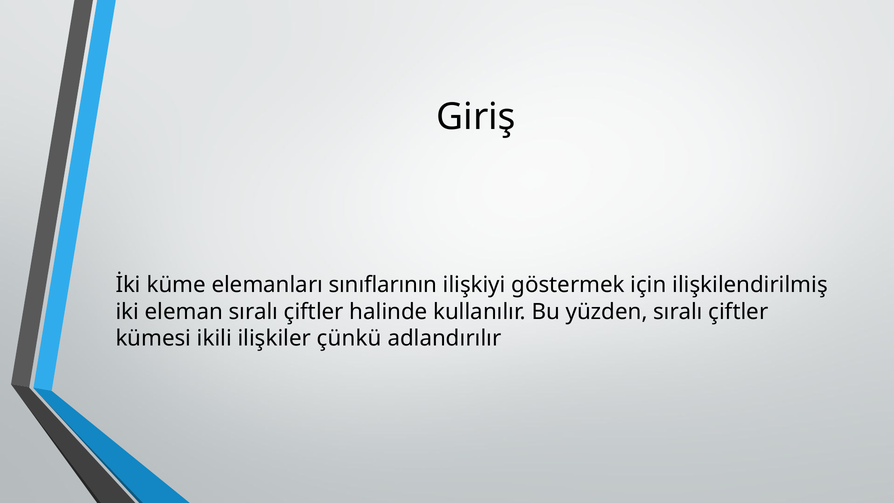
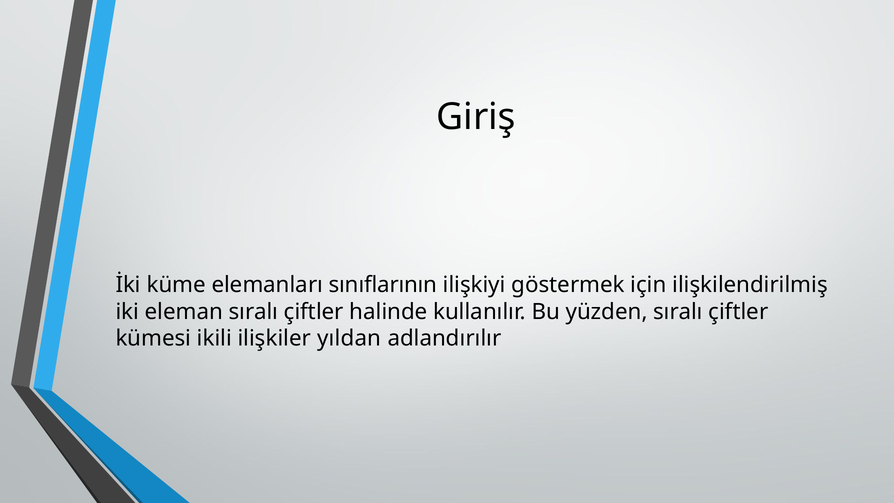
çünkü: çünkü -> yıldan (349, 338)
